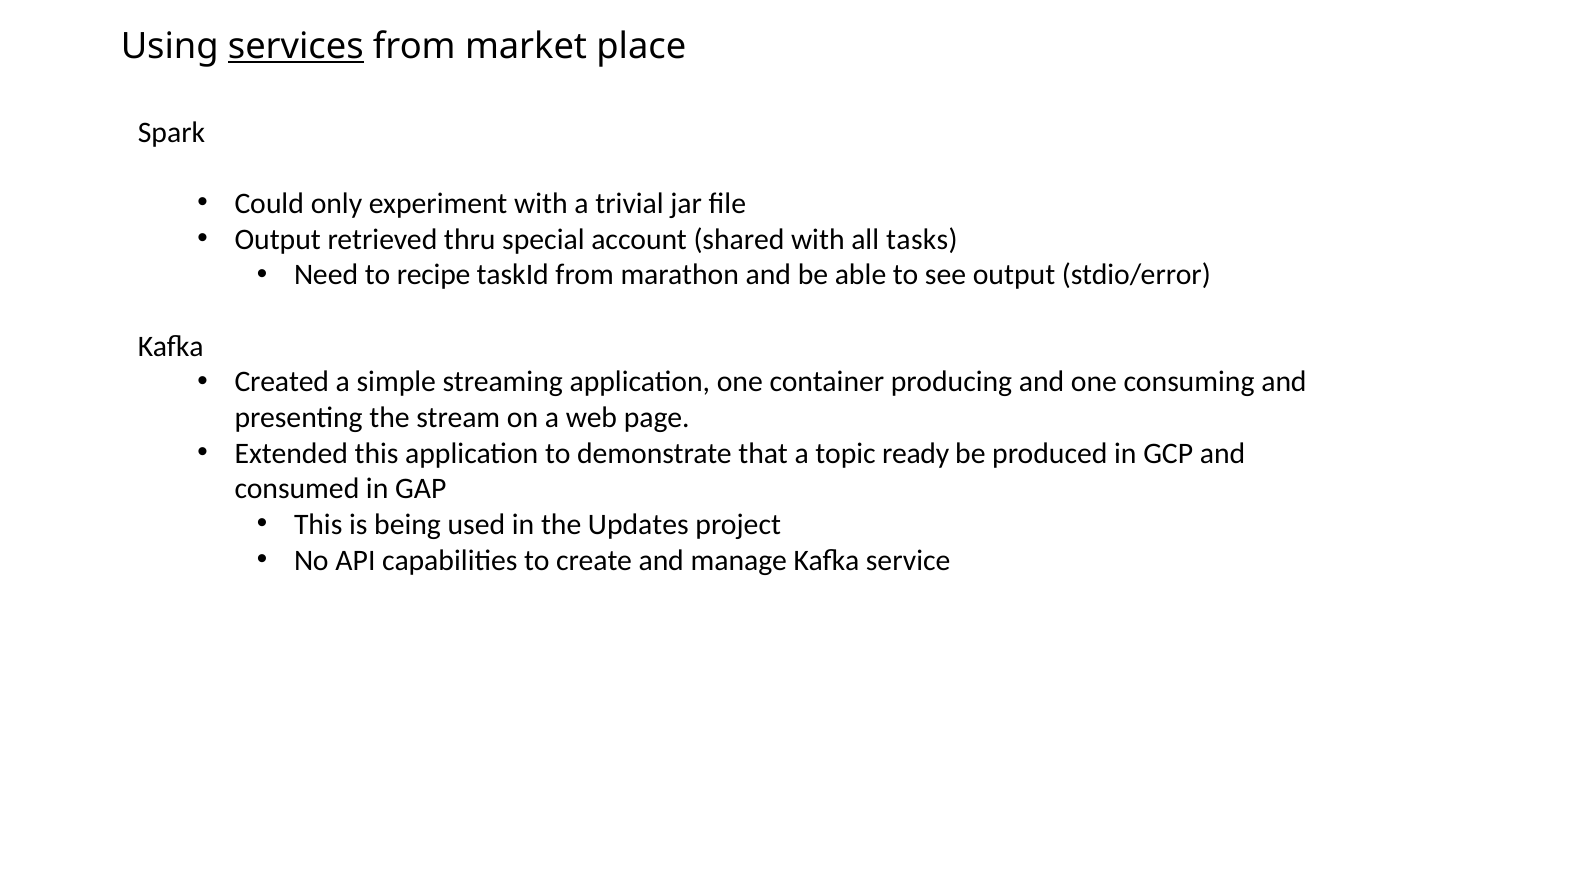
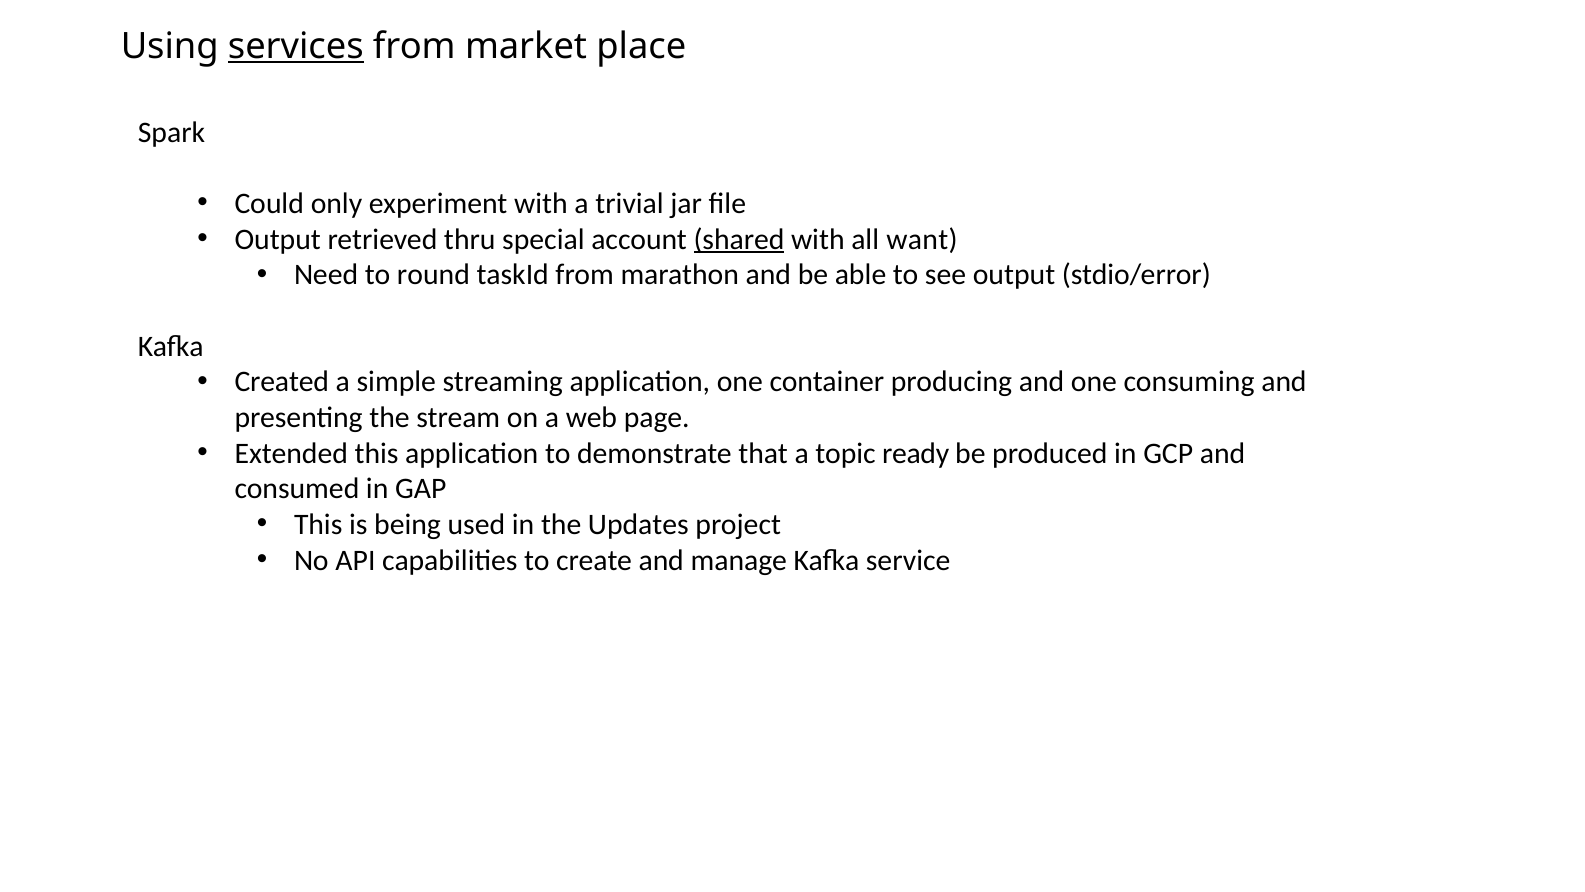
shared underline: none -> present (739, 239)
tasks: tasks -> want (922, 239)
recipe: recipe -> round (433, 275)
